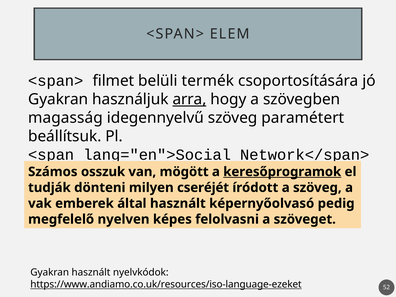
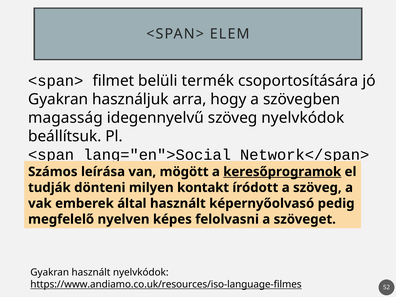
arra underline: present -> none (190, 99)
szöveg paramétert: paramétert -> nyelvkódok (303, 118)
osszuk: osszuk -> leírása (103, 172)
cseréjét: cseréjét -> kontakt (203, 188)
https://www.andiamo.co.uk/resources/iso-language-ezeket: https://www.andiamo.co.uk/resources/iso-language-ezeket -> https://www.andiamo.co.uk/resources/iso-language-filmes (166, 284)
